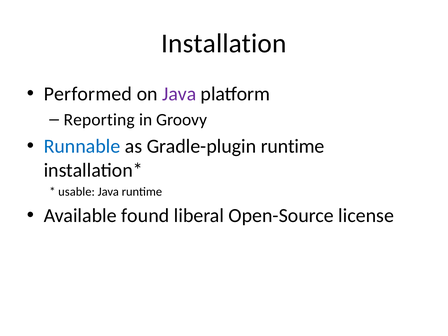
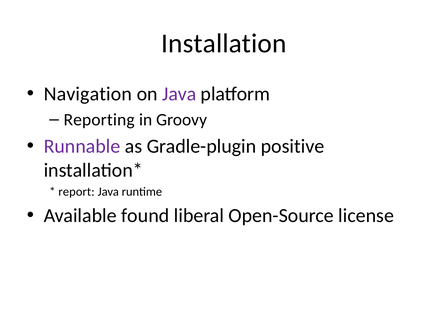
Performed: Performed -> Navigation (88, 94)
Runnable colour: blue -> purple (82, 146)
Gradle-plugin runtime: runtime -> positive (293, 146)
usable: usable -> report (77, 192)
